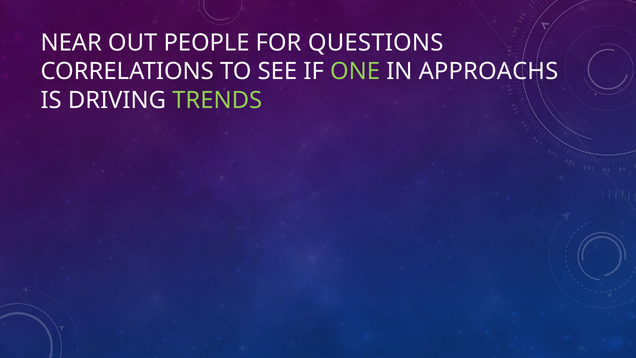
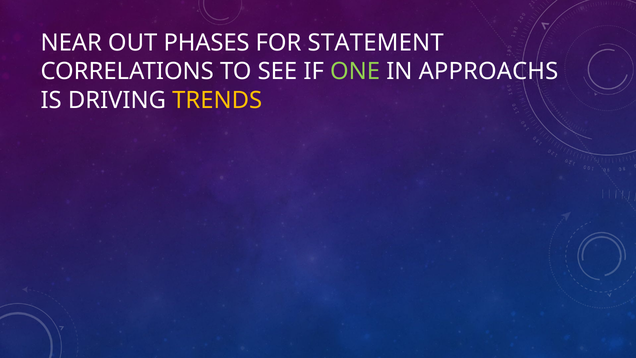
PEOPLE: PEOPLE -> PHASES (207, 43)
QUESTIONS: QUESTIONS -> STATEMENT (376, 43)
TRENDS colour: light green -> yellow (217, 100)
